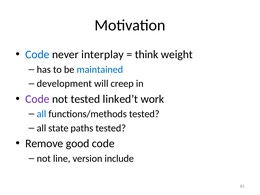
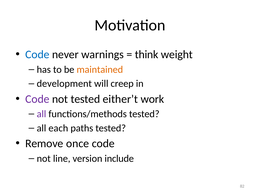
interplay: interplay -> warnings (103, 55)
maintained colour: blue -> orange (100, 69)
linked’t: linked’t -> either’t (120, 99)
all colour: blue -> purple (41, 114)
state: state -> each (58, 128)
good: good -> once (78, 144)
